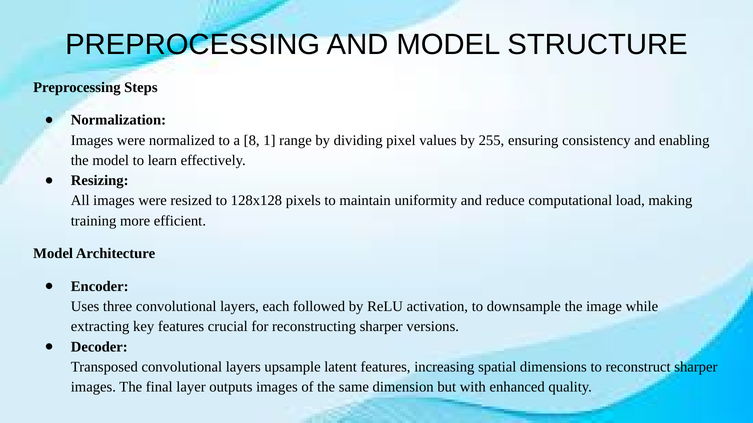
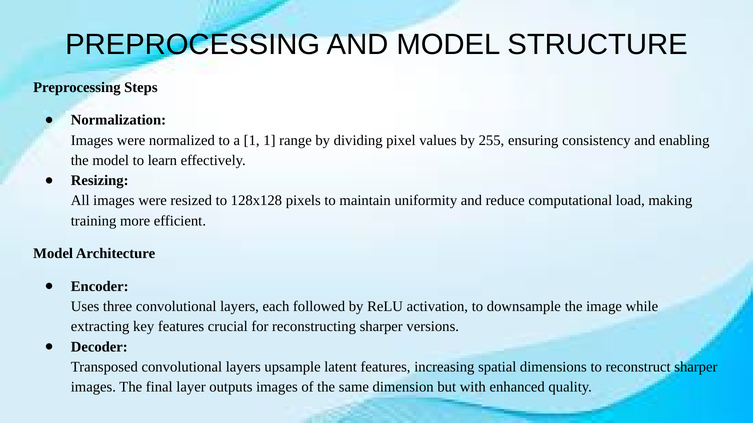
a 8: 8 -> 1 (252, 140)
